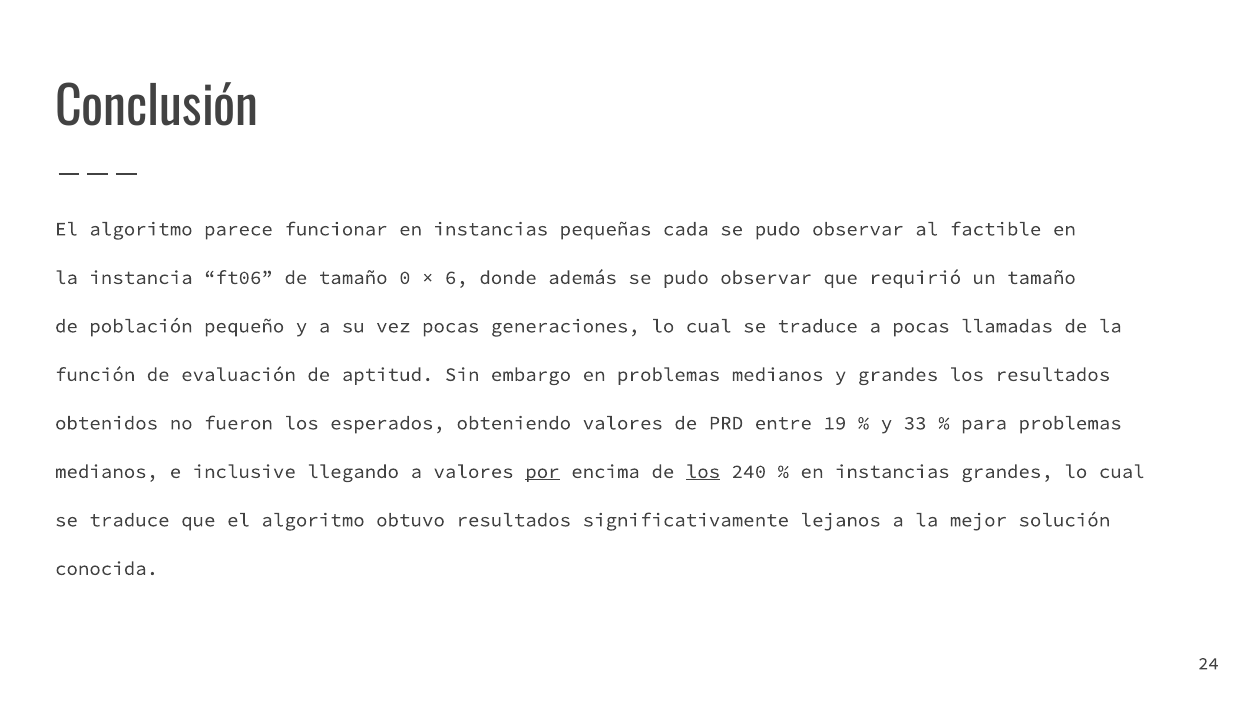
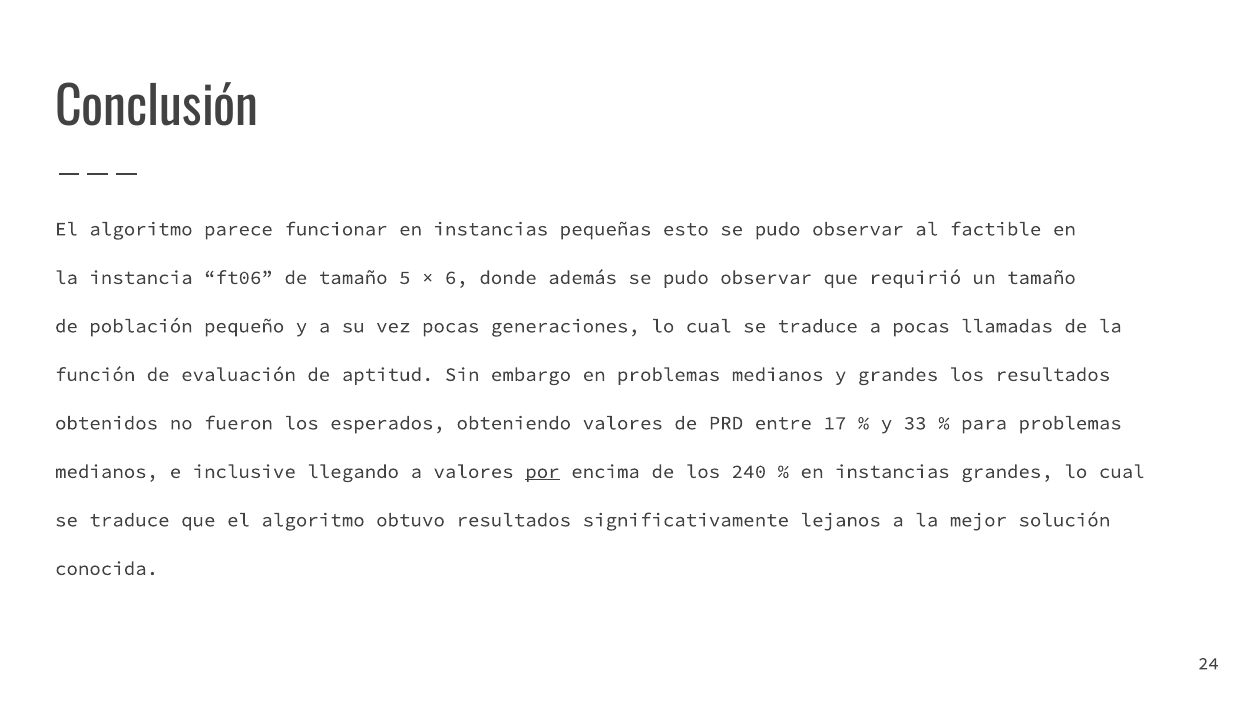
cada: cada -> esto (686, 229)
0: 0 -> 5 (405, 278)
19: 19 -> 17 (835, 423)
los underline: present -> none (703, 472)
